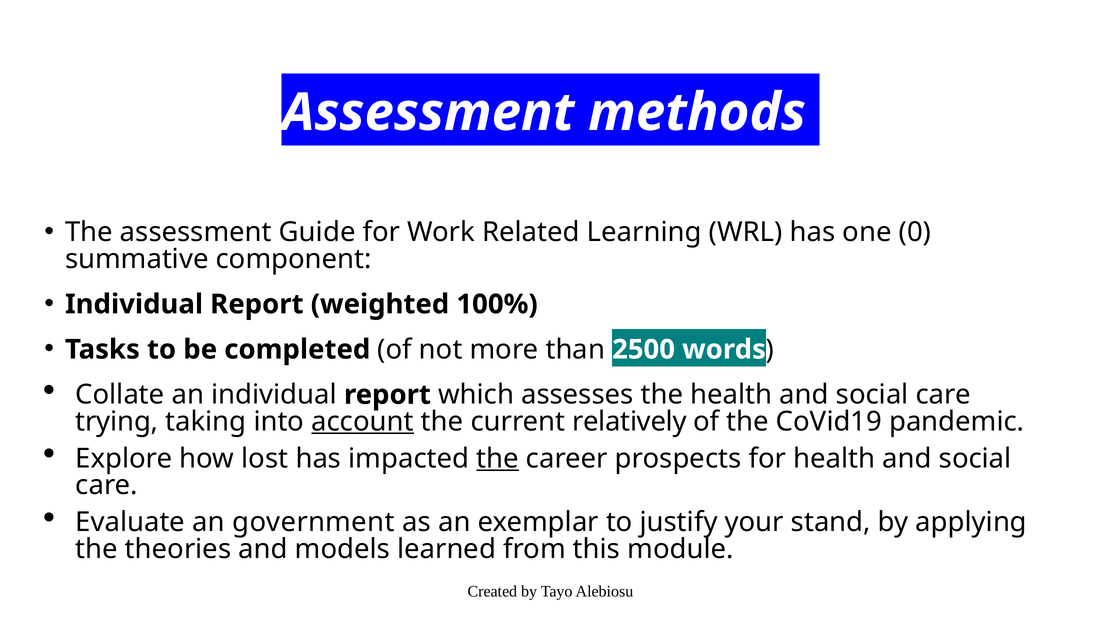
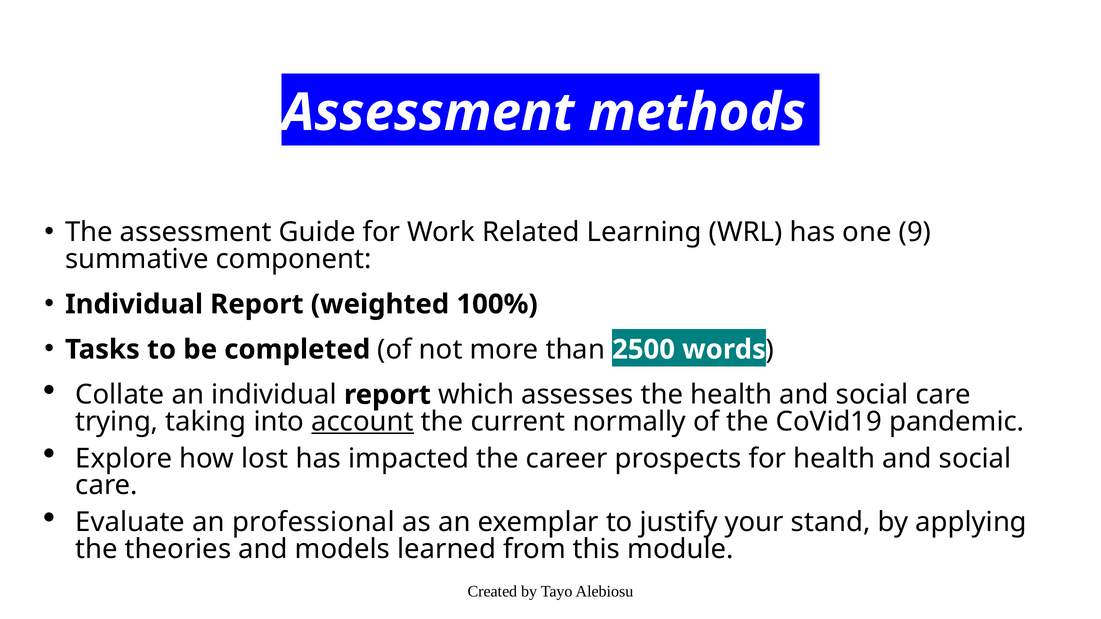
0: 0 -> 9 (915, 232)
relatively: relatively -> normally (629, 422)
the underline: present -> none (498, 459)
government: government -> professional (313, 523)
